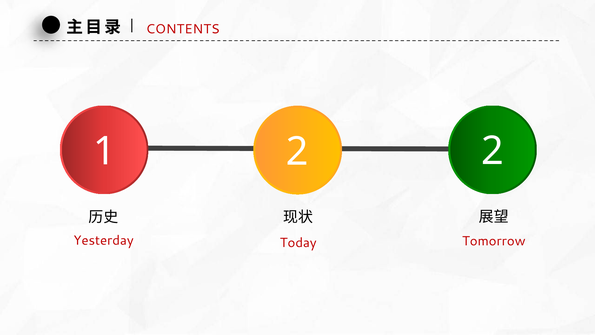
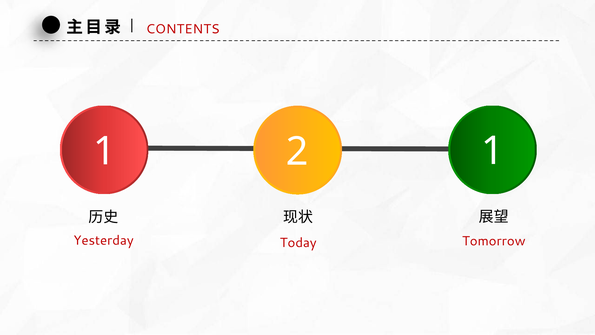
1 2: 2 -> 1 (493, 151)
